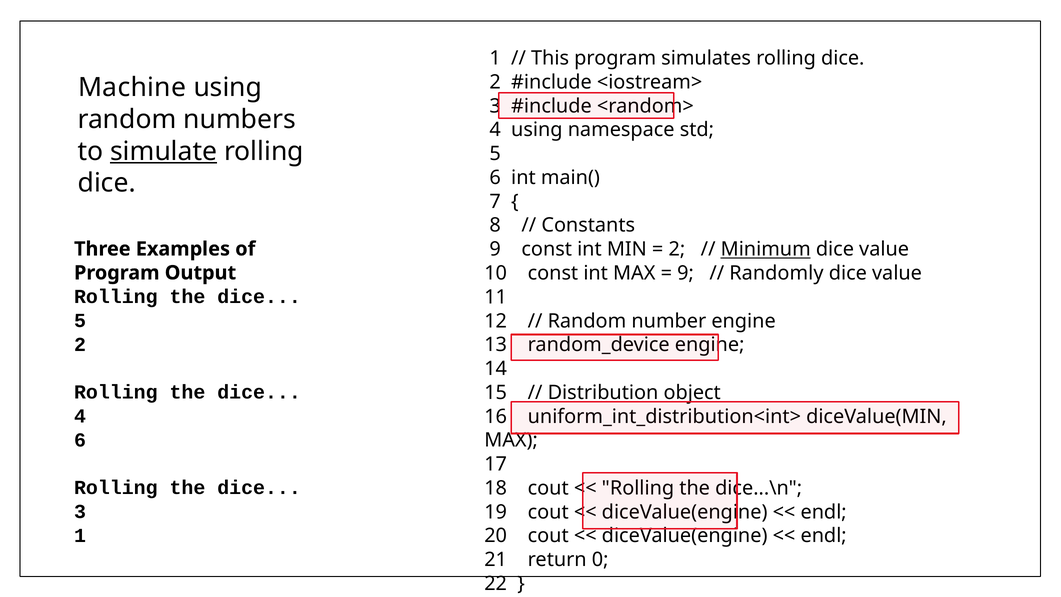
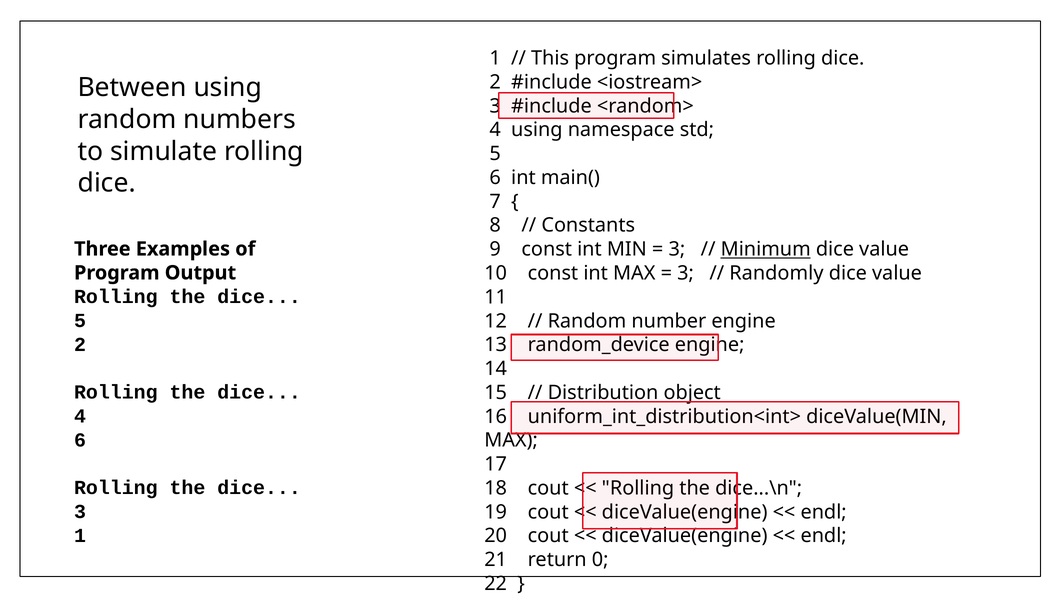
Machine: Machine -> Between (132, 88)
simulate underline: present -> none (164, 151)
2: 2 -> 3 (677, 249)
9: 9 -> 3 (686, 273)
